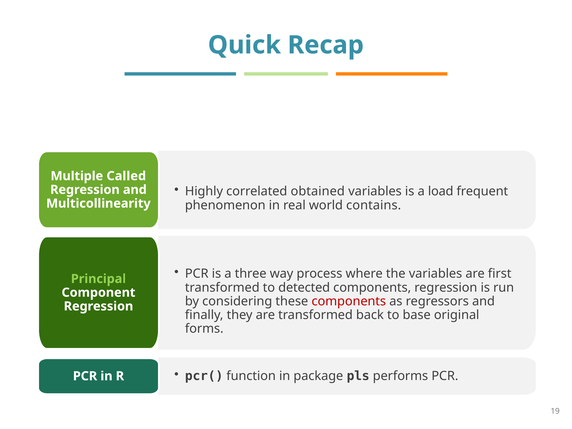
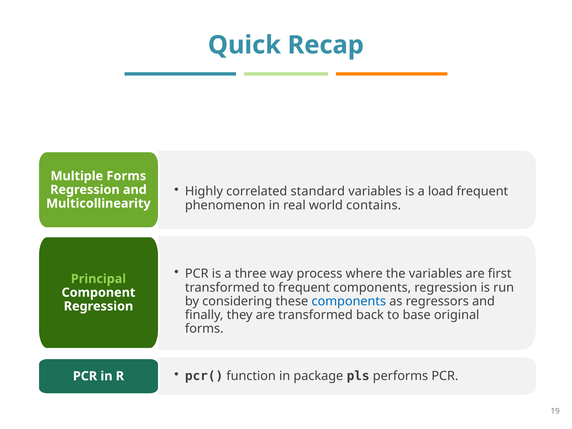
Multiple Called: Called -> Forms (126, 176)
obtained: obtained -> standard (318, 191)
to detected: detected -> frequent (304, 287)
components colour: red -> blue (349, 301)
